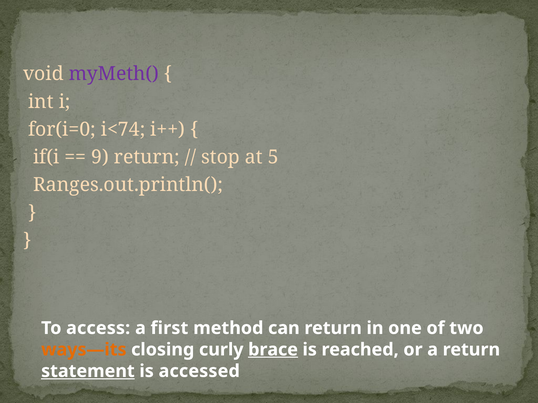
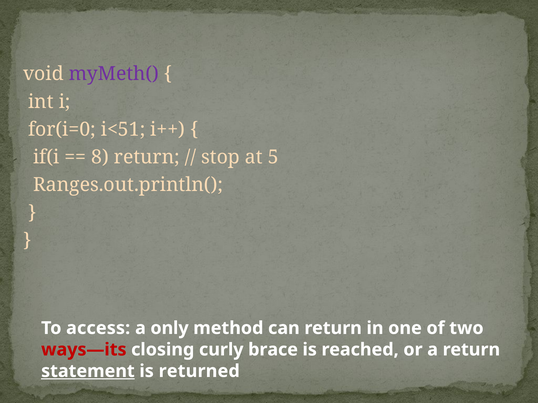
i<74: i<74 -> i<51 (123, 130)
9: 9 -> 8 (100, 157)
first: first -> only (170, 328)
ways—its colour: orange -> red (84, 350)
brace underline: present -> none (273, 350)
accessed: accessed -> returned (199, 372)
